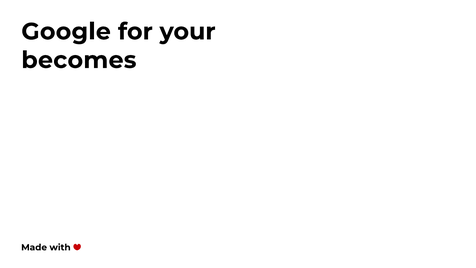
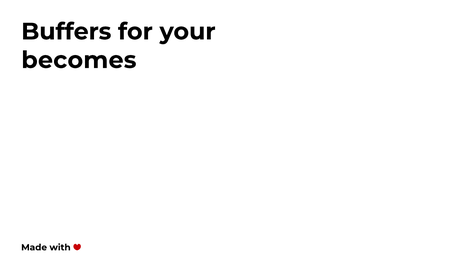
Google: Google -> Buffers (66, 32)
